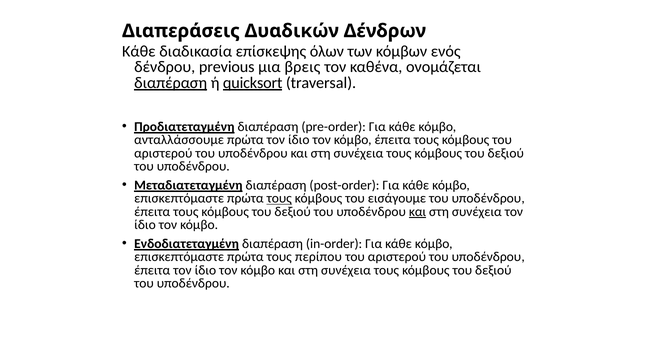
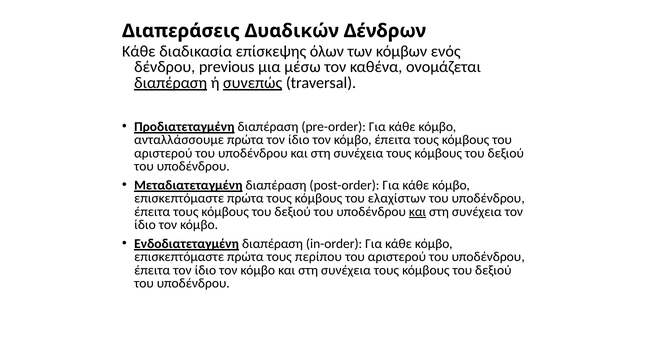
βρεις: βρεις -> μέσω (302, 67)
quicksort: quicksort -> συνεπώς (253, 83)
τους underline: present -> none (279, 198)
εισάγουμε: εισάγουμε -> ελαχίστων (397, 198)
